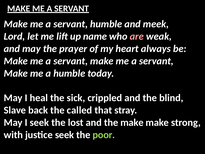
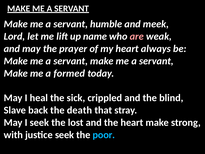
a humble: humble -> formed (69, 73)
called: called -> death (79, 110)
the make: make -> heart (132, 122)
poor colour: light green -> light blue (104, 135)
